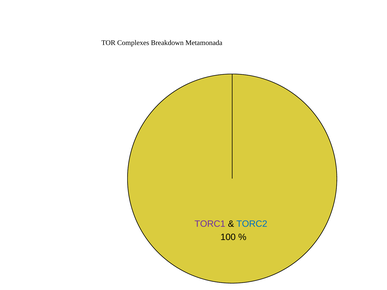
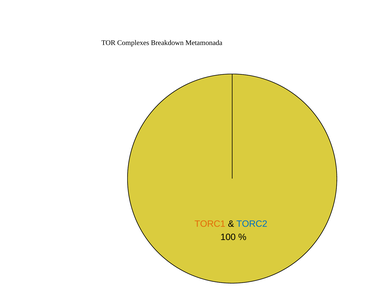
TORC1 colour: purple -> orange (210, 224)
